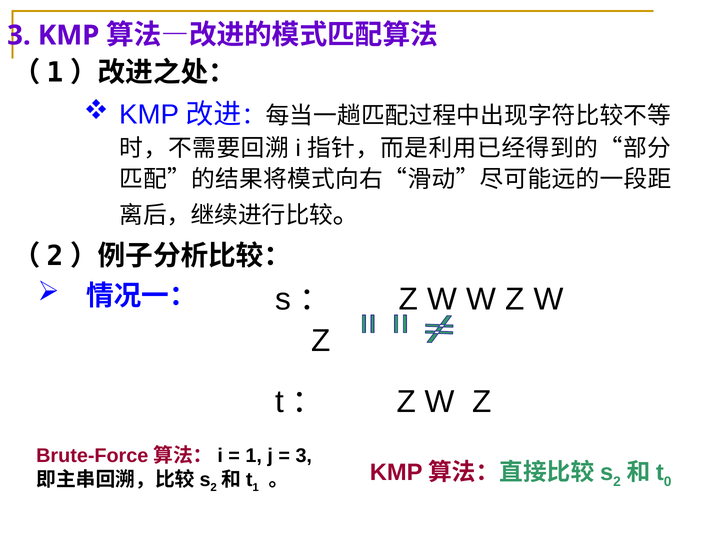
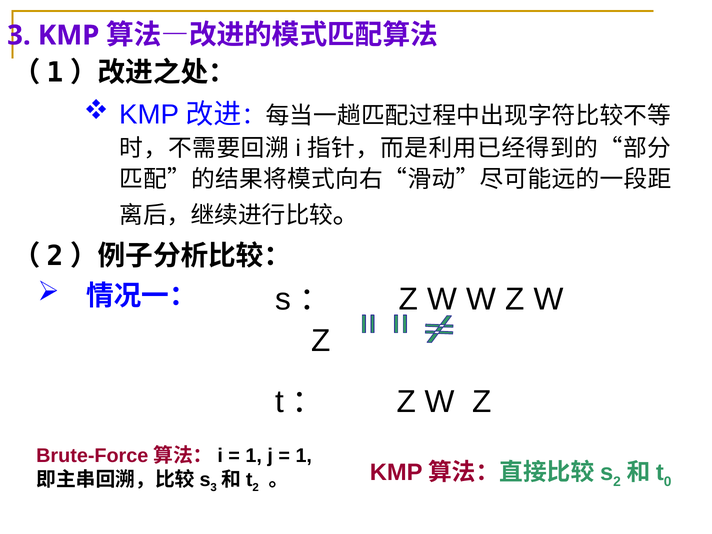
3: 3 -> 1 (304, 456)
2: 2 -> 3 (214, 487)
1: 1 -> 2 (256, 487)
